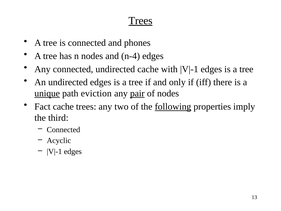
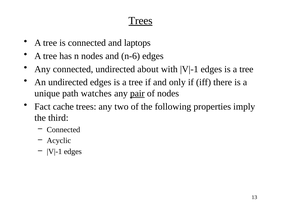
phones: phones -> laptops (137, 43)
n-4: n-4 -> n-6 (131, 56)
undirected cache: cache -> about (148, 69)
unique underline: present -> none (47, 93)
eviction: eviction -> watches (96, 93)
following underline: present -> none (173, 106)
